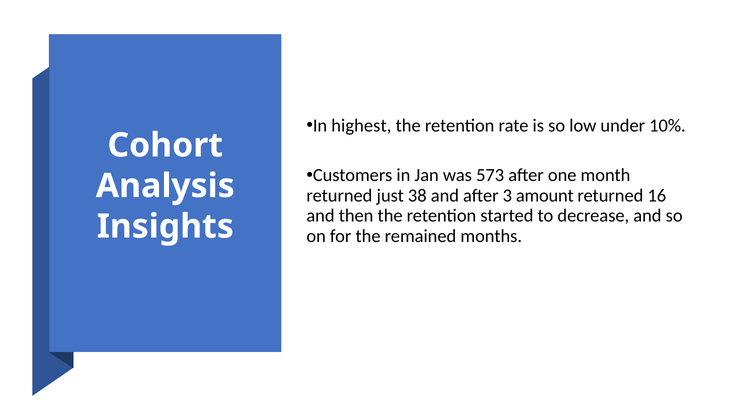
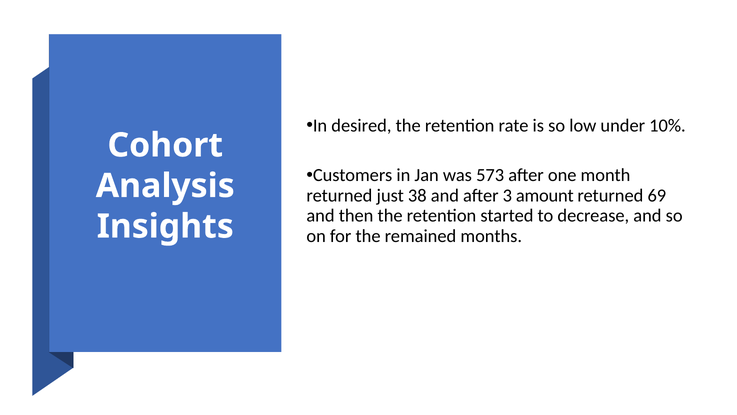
highest: highest -> desired (361, 125)
16: 16 -> 69 (657, 195)
